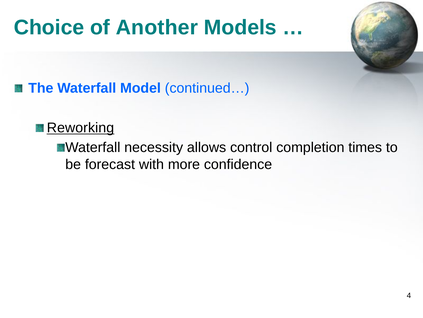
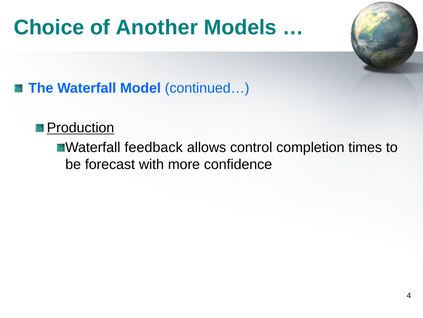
Reworking: Reworking -> Production (81, 127)
necessity: necessity -> feedback (154, 147)
